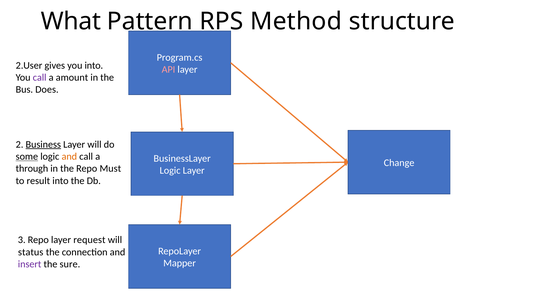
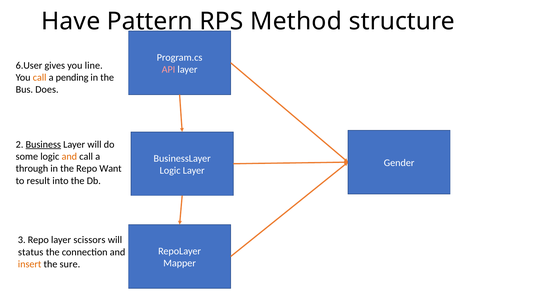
What: What -> Have (71, 21)
2.User: 2.User -> 6.User (29, 65)
you into: into -> line (94, 65)
call colour: purple -> orange (40, 78)
amount: amount -> pending (72, 78)
some underline: present -> none (27, 157)
Change: Change -> Gender (399, 163)
Must: Must -> Want (110, 169)
request: request -> scissors (89, 240)
insert colour: purple -> orange (30, 264)
